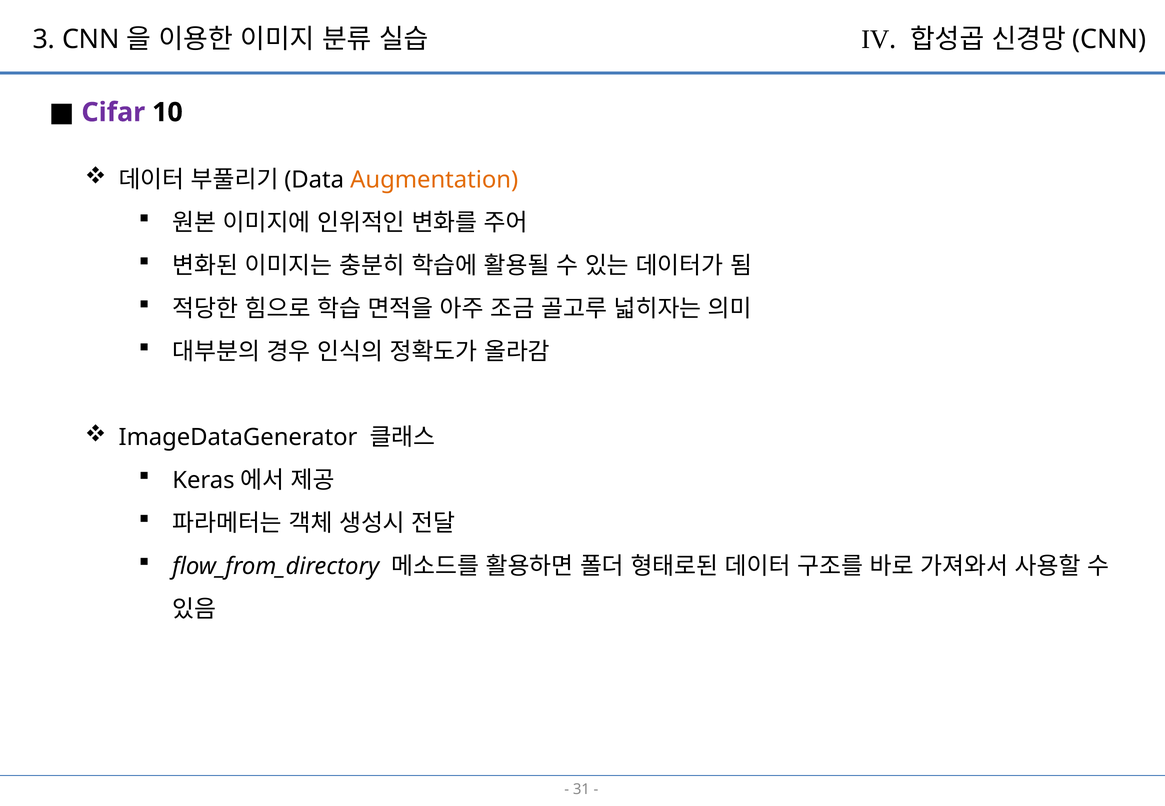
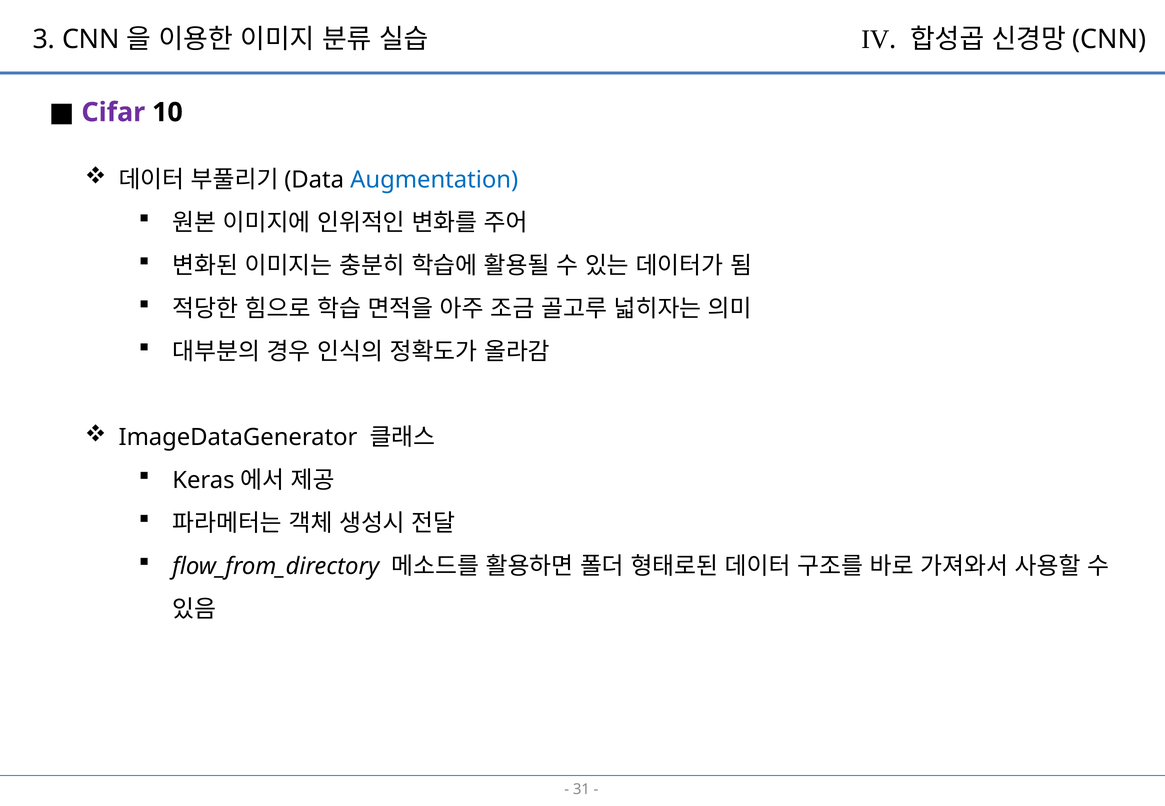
Augmentation colour: orange -> blue (434, 180)
